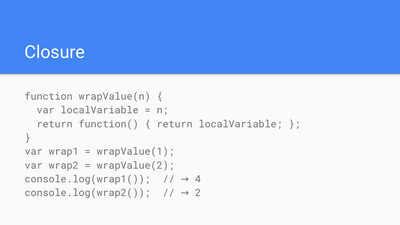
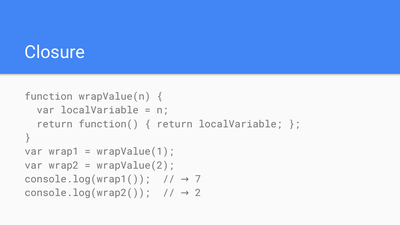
4: 4 -> 7 (198, 179)
